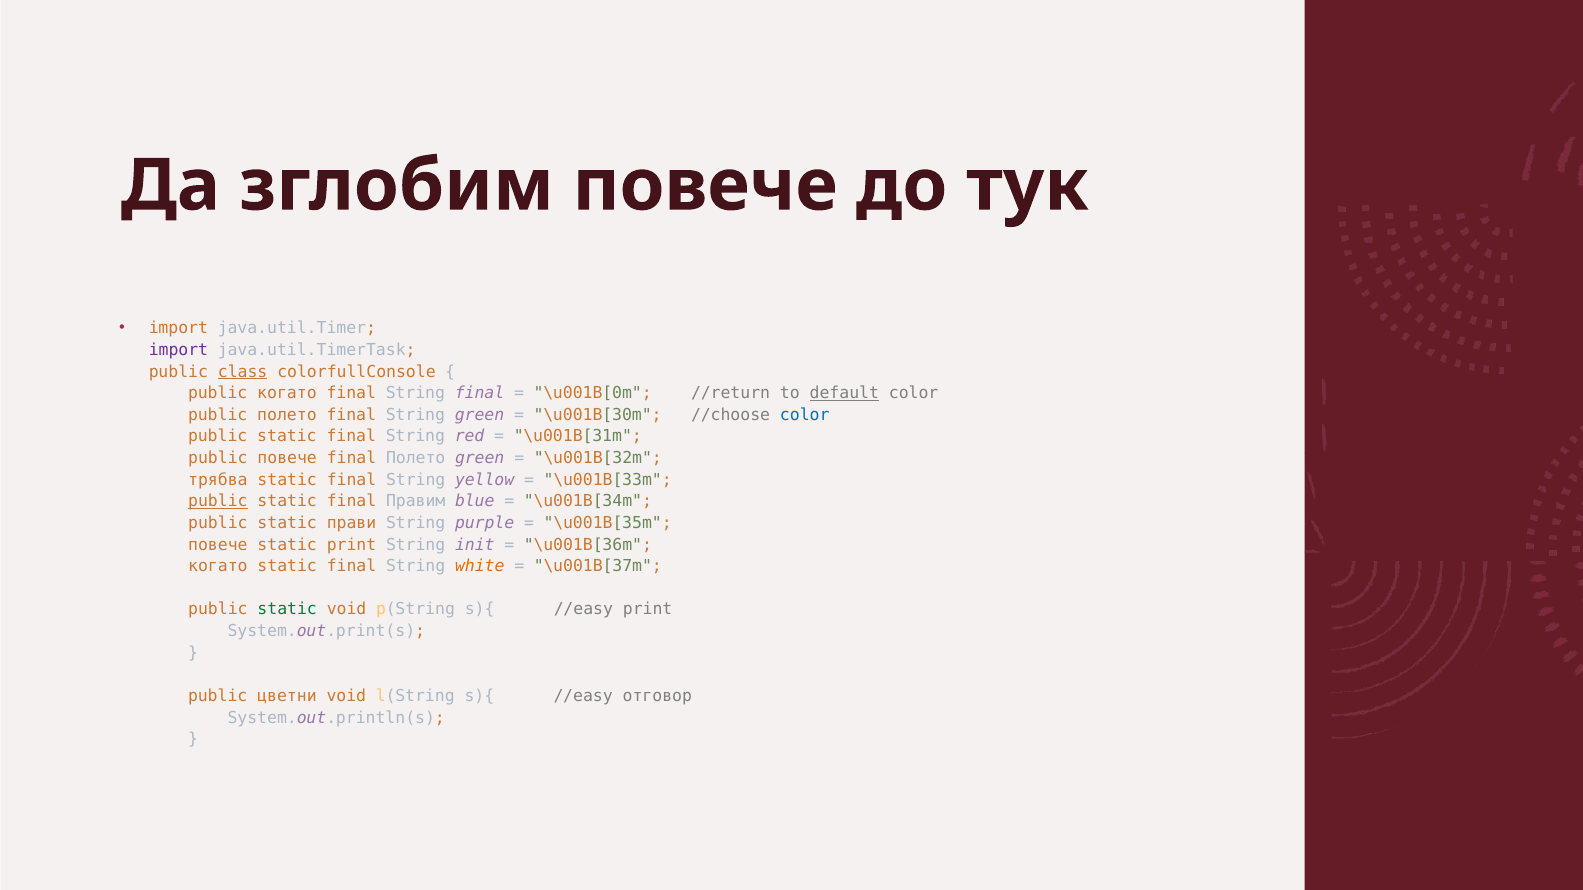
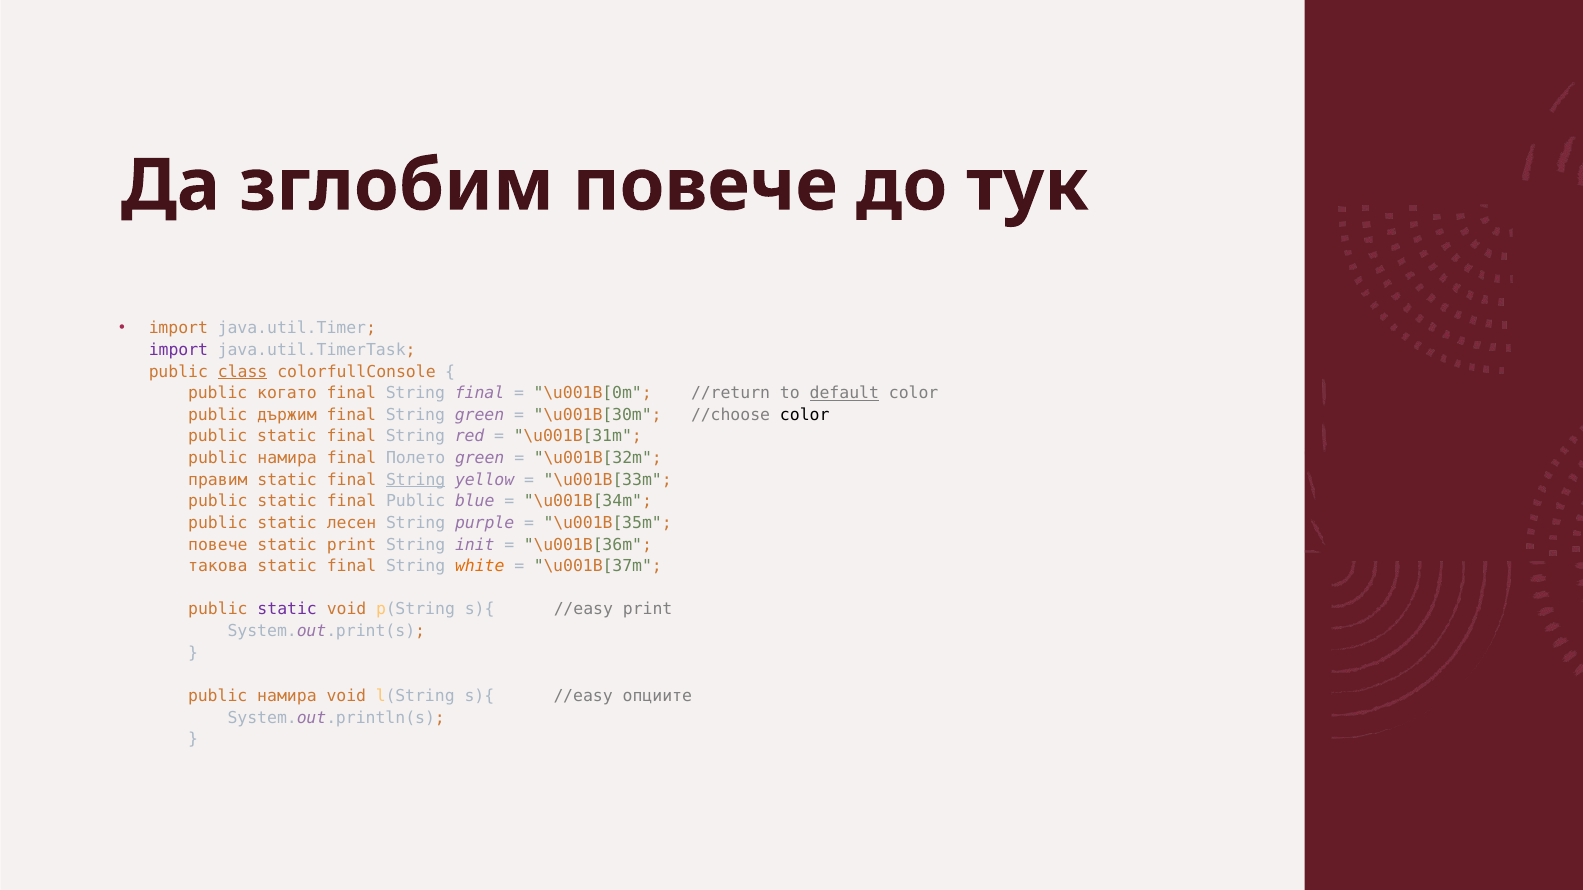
public полето: полето -> държим (287, 415)
color colour: blue -> black (805, 415)
повече: повече -> намира (287, 458)
трябва: трябва -> правим (218, 480)
String underline: none -> present (416, 480)
public underline: present -> none (218, 502)
final Правим: Правим -> Public (416, 502)
прави: прави -> лесен (352, 523)
когато: когато -> такова (218, 567)
static colour: green -> purple (287, 610)
цветни: цветни -> намира (287, 696)
отговор: отговор -> опциите (657, 696)
